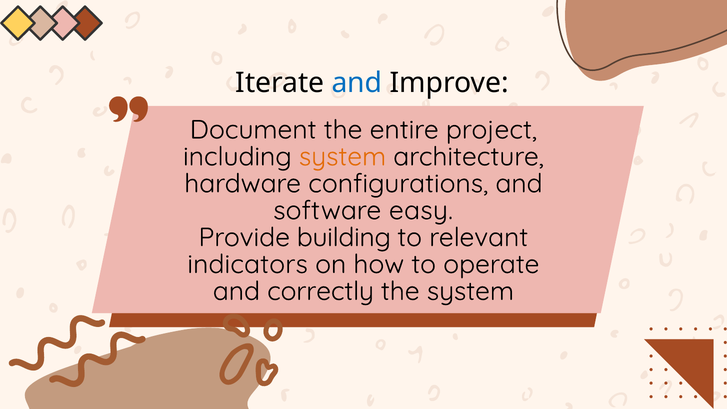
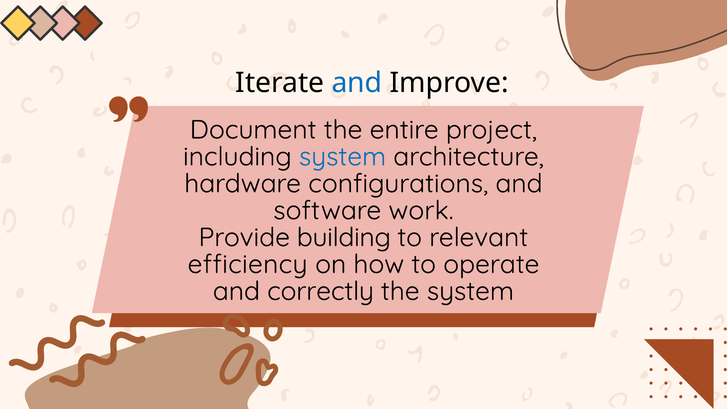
system colour: orange -> blue (343, 157)
easy: easy -> work (421, 211)
indicators: indicators -> efficiency (248, 264)
